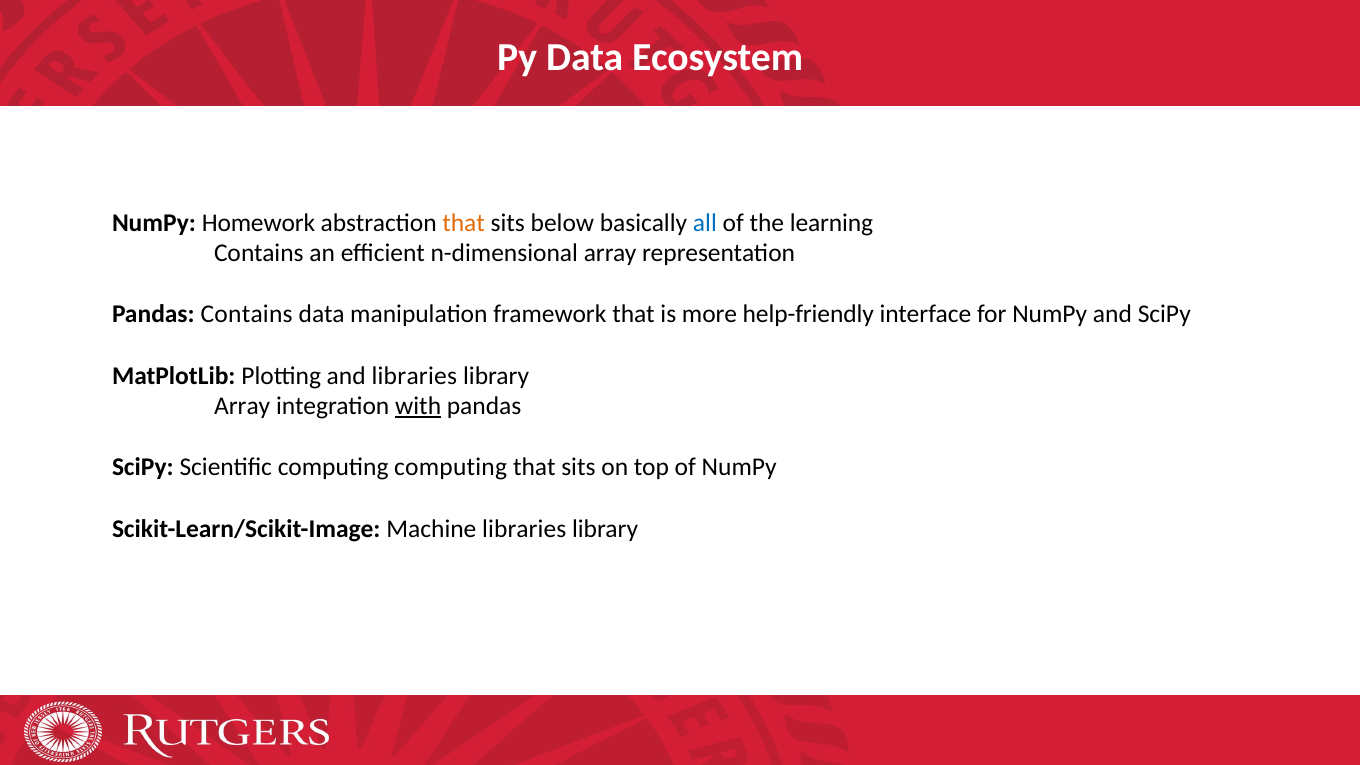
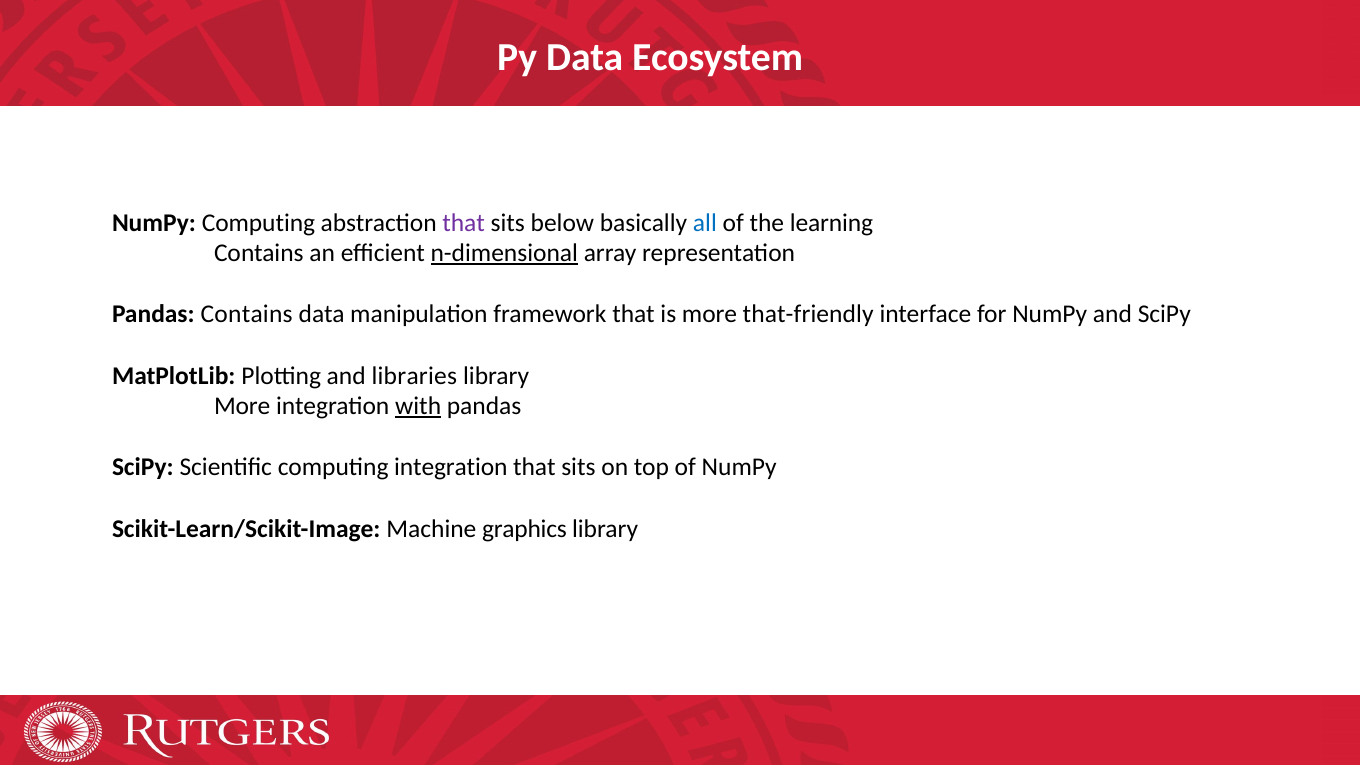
NumPy Homework: Homework -> Computing (258, 223)
that colour: orange -> purple (464, 223)
n-dimensional underline: none -> present (504, 253)
help-friendly: help-friendly -> that-friendly (808, 314)
Array: Array -> More (242, 406)
computing computing: computing -> integration (451, 467)
Machine libraries: libraries -> graphics (524, 529)
